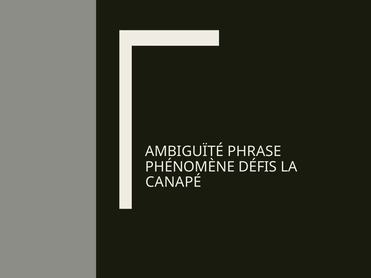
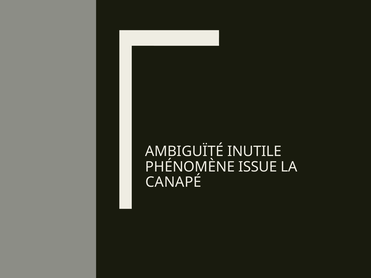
PHRASE: PHRASE -> INUTILE (254, 152)
DÉFIS: DÉFIS -> ISSUE (258, 167)
